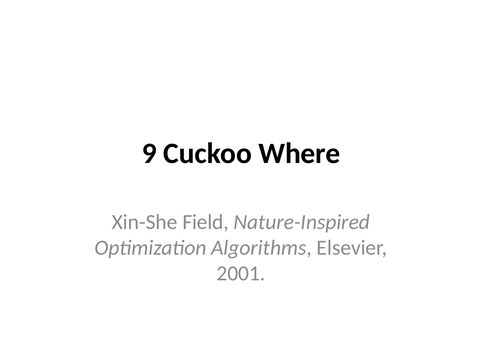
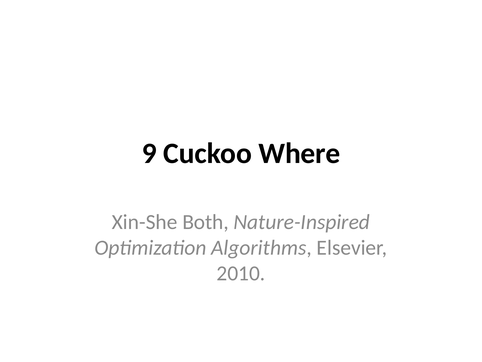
Field: Field -> Both (206, 222)
2001: 2001 -> 2010 (241, 273)
